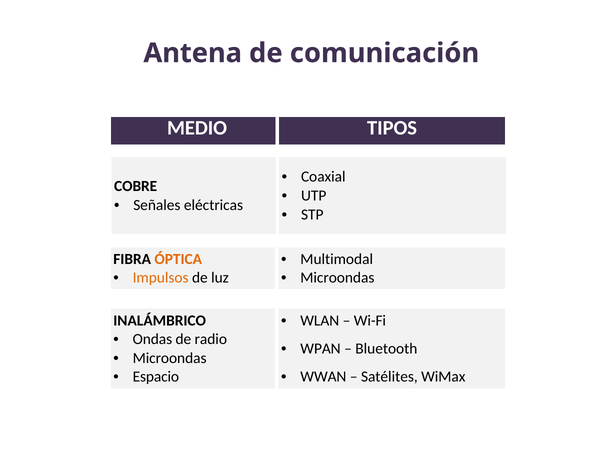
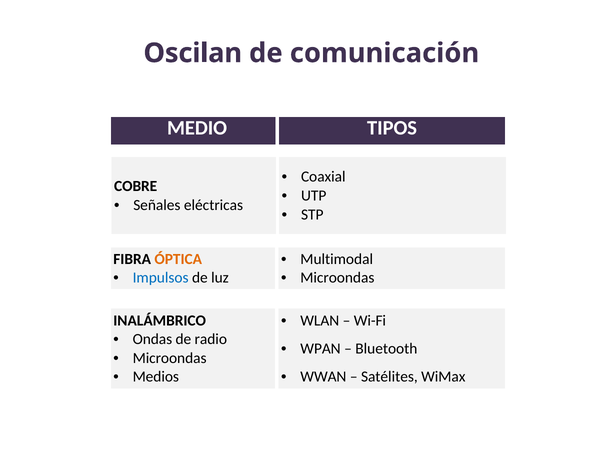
Antena: Antena -> Oscilan (193, 53)
Impulsos colour: orange -> blue (161, 278)
Espacio: Espacio -> Medios (156, 377)
